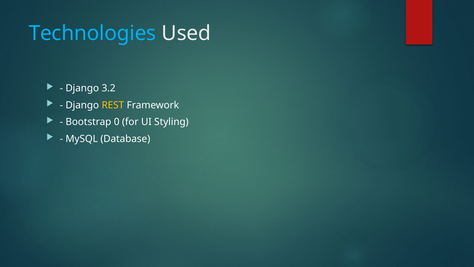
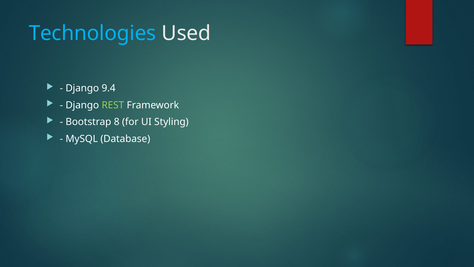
3.2: 3.2 -> 9.4 (109, 88)
REST colour: yellow -> light green (113, 105)
0: 0 -> 8 (117, 122)
